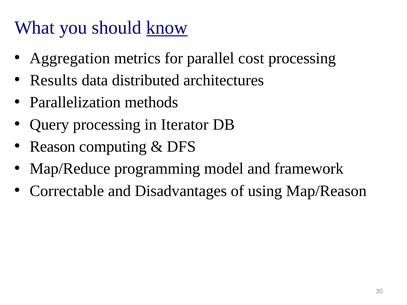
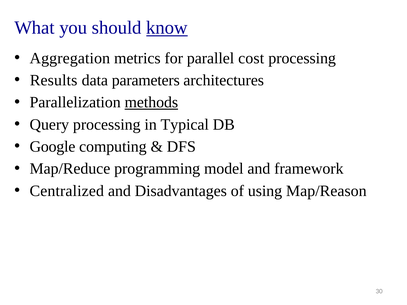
distributed: distributed -> parameters (146, 80)
methods underline: none -> present (151, 102)
Iterator: Iterator -> Typical (185, 125)
Reason: Reason -> Google (52, 147)
Correctable: Correctable -> Centralized (67, 191)
